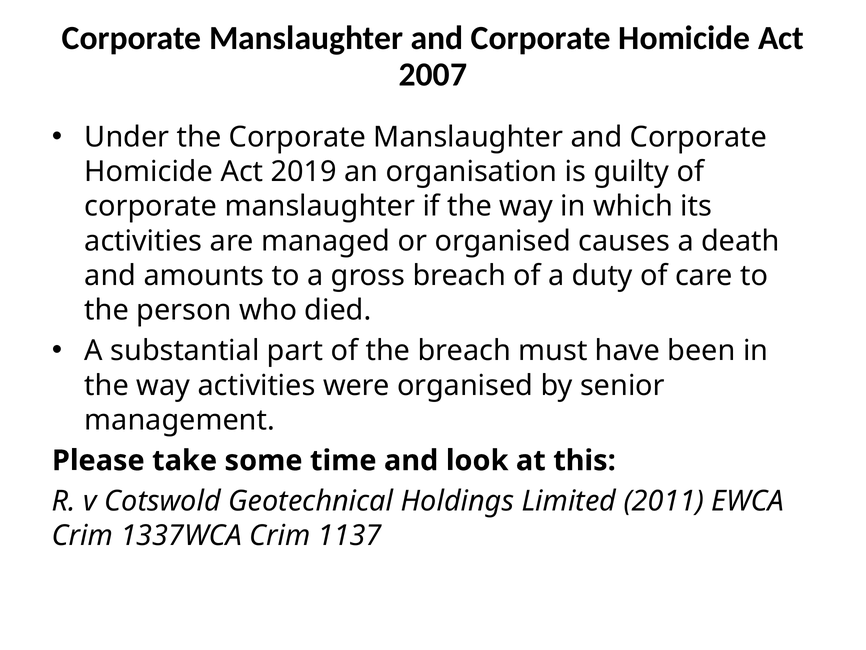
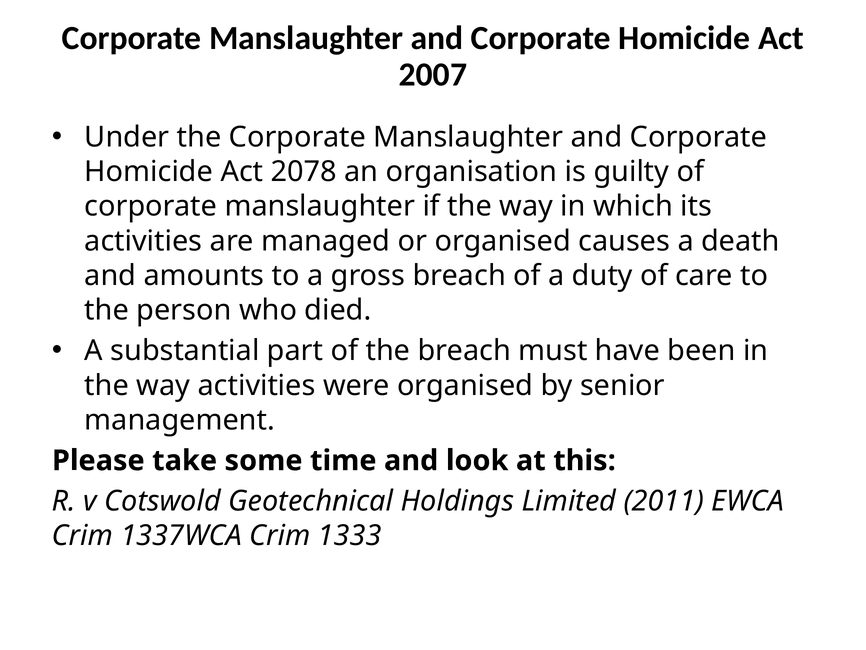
2019: 2019 -> 2078 (304, 172)
1137: 1137 -> 1333 (350, 535)
